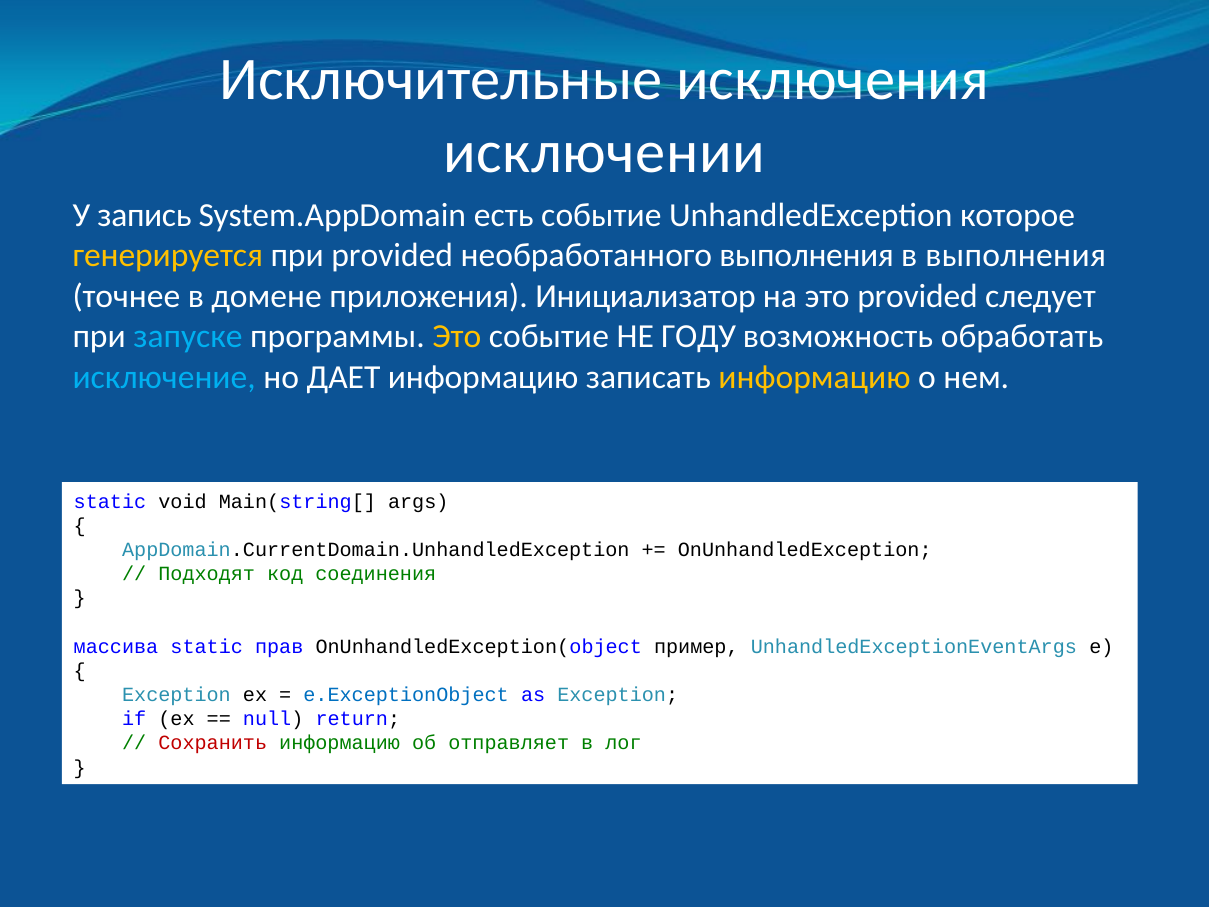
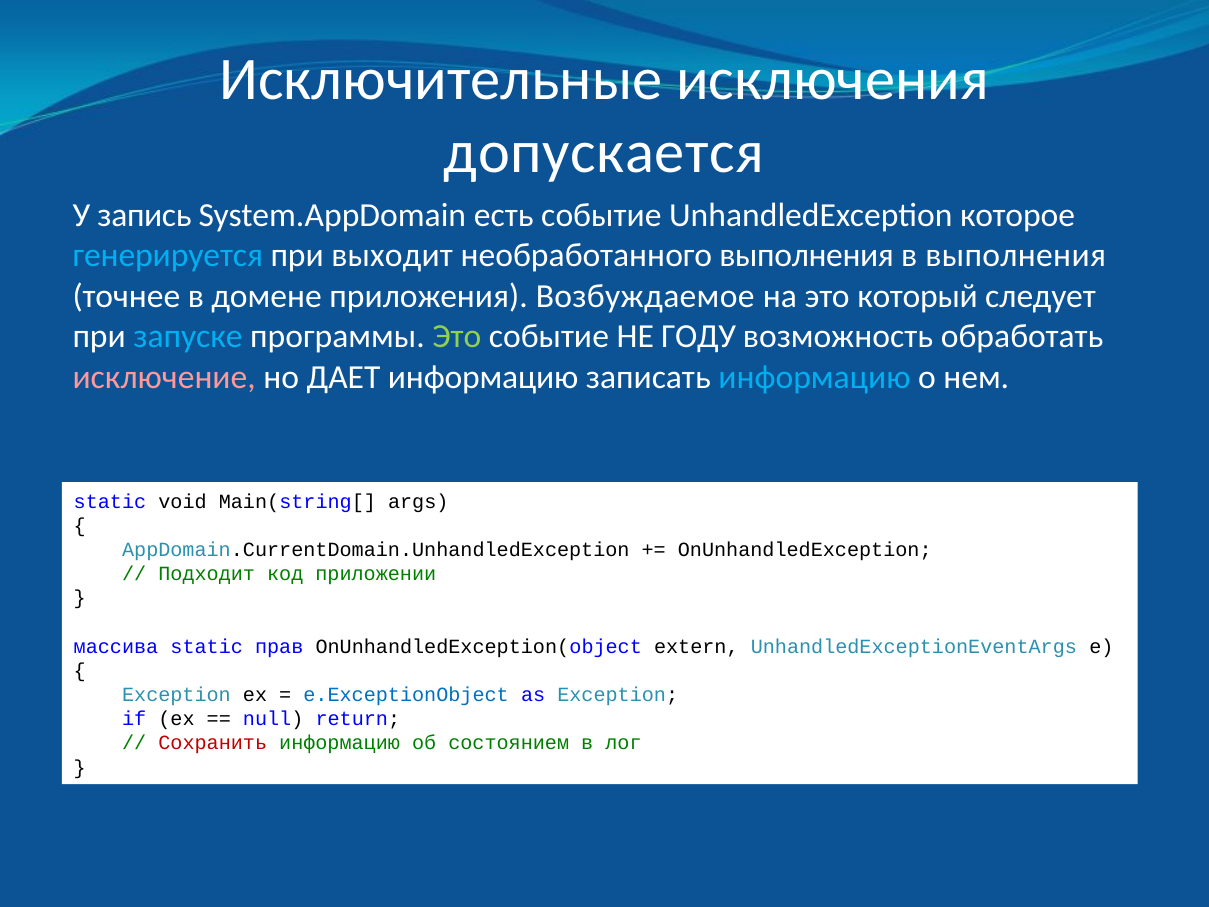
исключении: исключении -> допускается (604, 152)
генерируется colour: yellow -> light blue (168, 256)
при provided: provided -> выходит (392, 256)
Инициализатор: Инициализатор -> Возбуждаемое (645, 296)
это provided: provided -> который (918, 296)
Это colour: yellow -> light green (457, 336)
исключение colour: light blue -> pink (164, 377)
информацию colour: yellow -> light blue (814, 377)
Подходят: Подходят -> Подходит (207, 574)
соединения: соединения -> приложении (376, 574)
пример: пример -> extern (696, 646)
отправляет: отправляет -> состоянием (509, 743)
